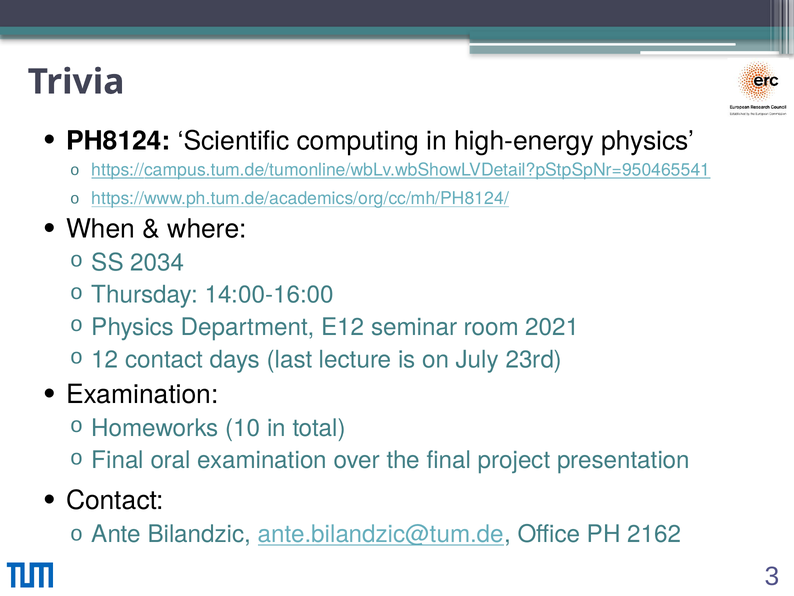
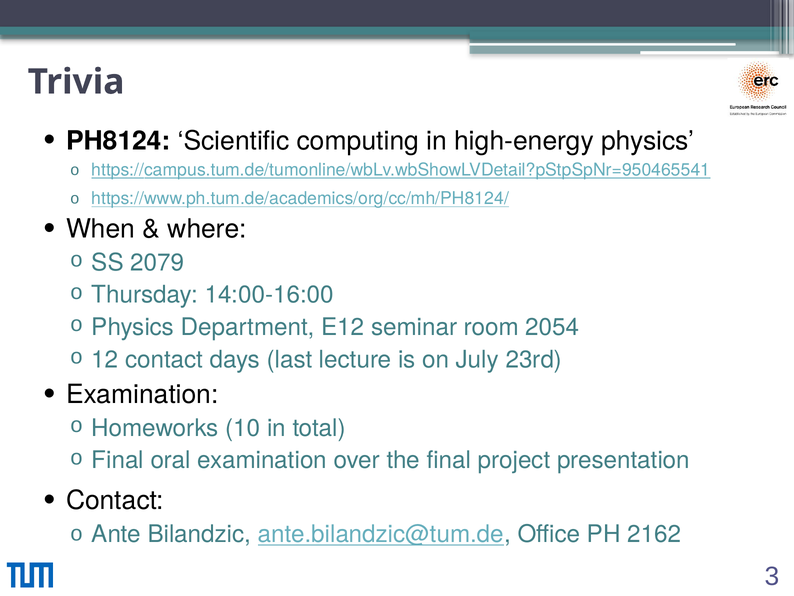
2034: 2034 -> 2079 (157, 262)
2021: 2021 -> 2054 (552, 327)
